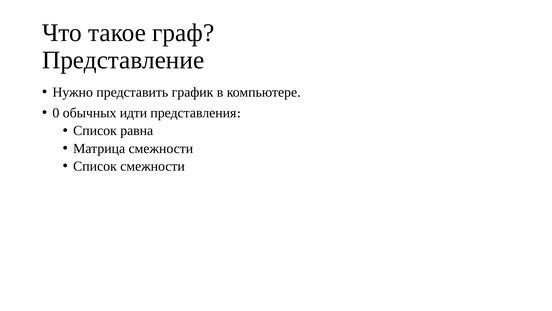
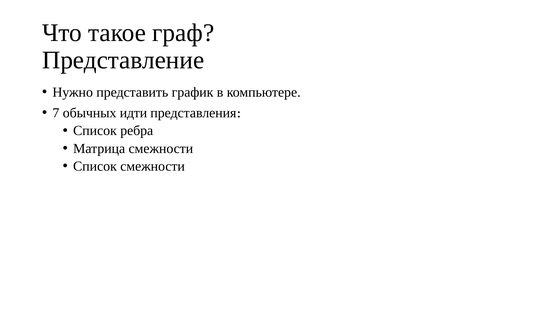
0: 0 -> 7 (56, 113)
равна: равна -> ребра (137, 131)
